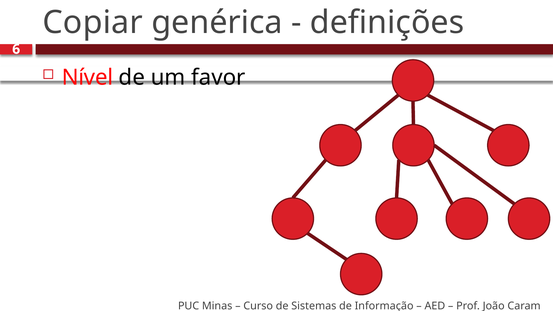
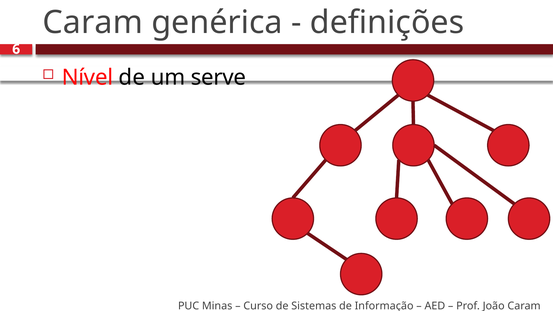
Copiar: Copiar -> Caram (93, 22)
favor: favor -> serve (218, 77)
